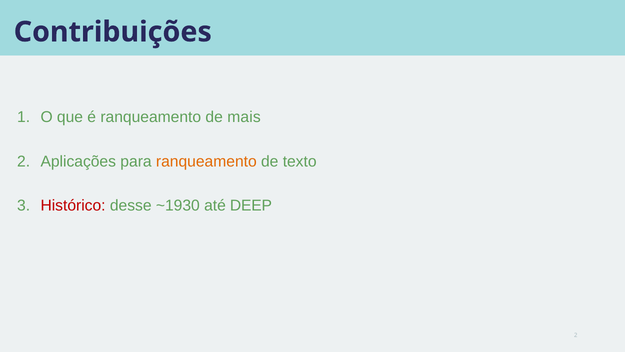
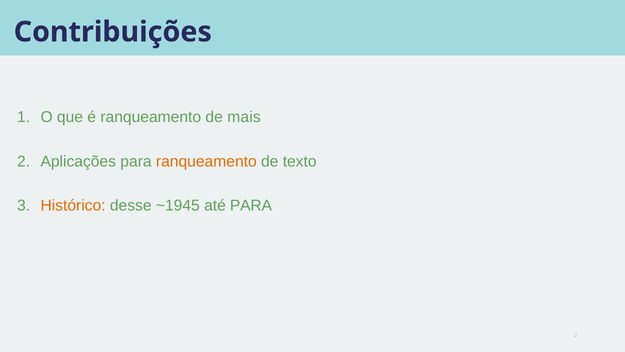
Histórico colour: red -> orange (73, 206)
~1930: ~1930 -> ~1945 (178, 206)
até DEEP: DEEP -> PARA (251, 206)
